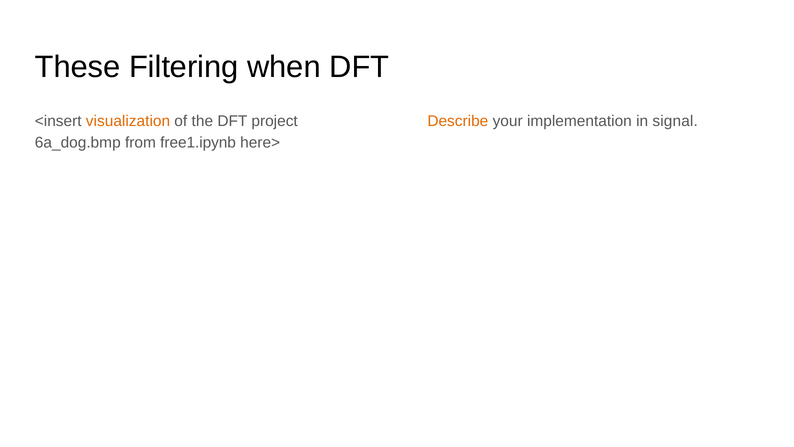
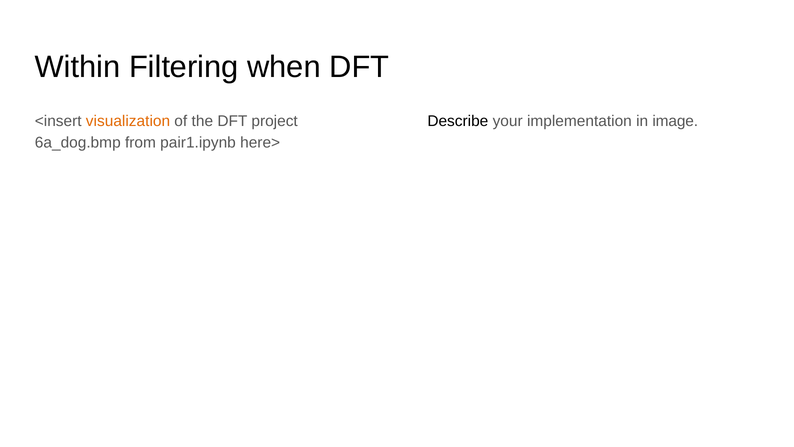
These: These -> Within (78, 67)
Describe colour: orange -> black (458, 121)
signal: signal -> image (675, 121)
free1.ipynb: free1.ipynb -> pair1.ipynb (198, 142)
